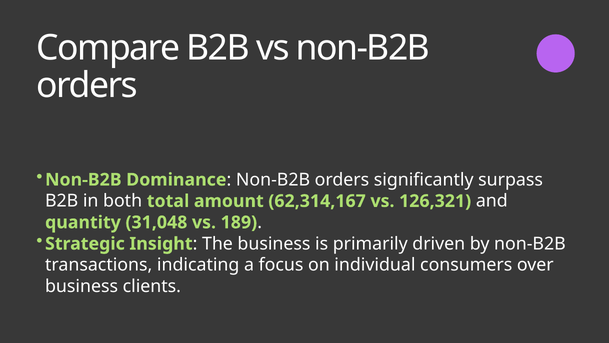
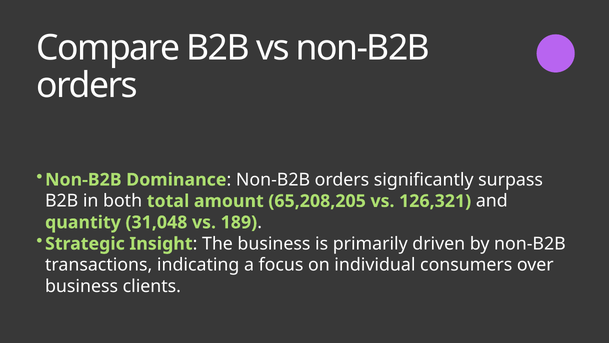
62,314,167: 62,314,167 -> 65,208,205 (317, 201)
